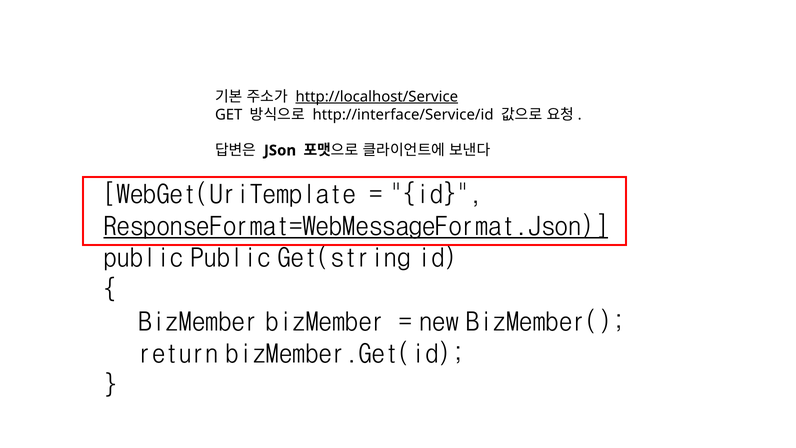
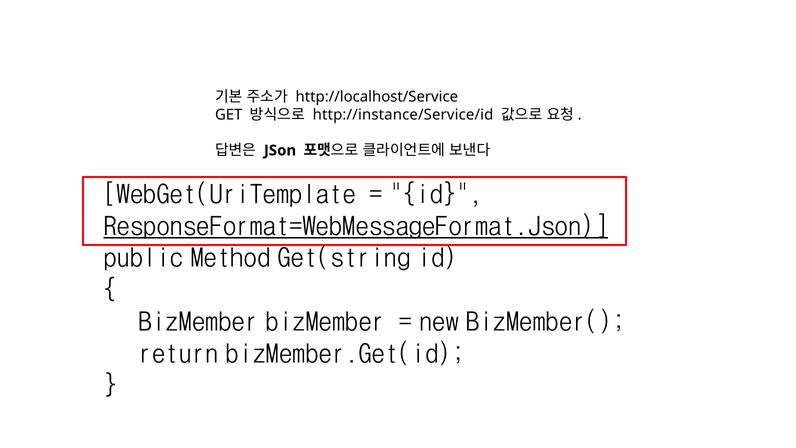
http://localhost/Service underline: present -> none (377, 97)
http://interface/Service/id: http://interface/Service/id -> http://instance/Service/id (403, 115)
public Public: Public -> Method (230, 258)
